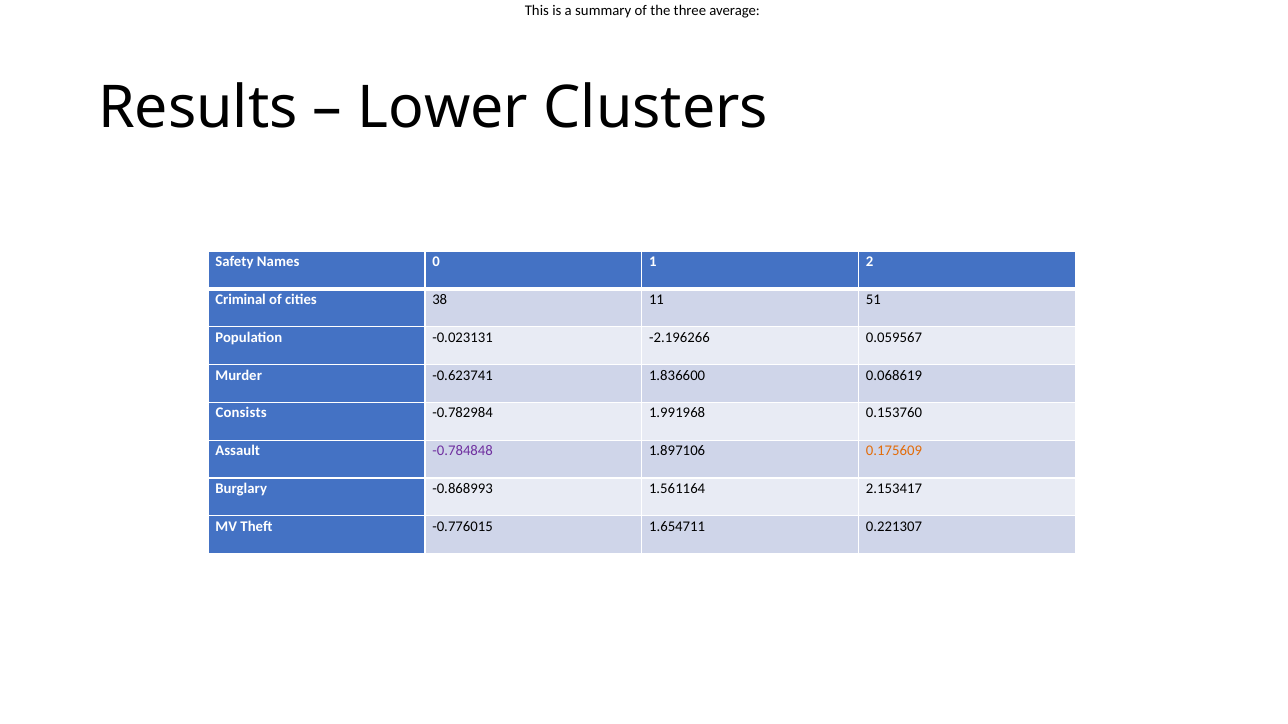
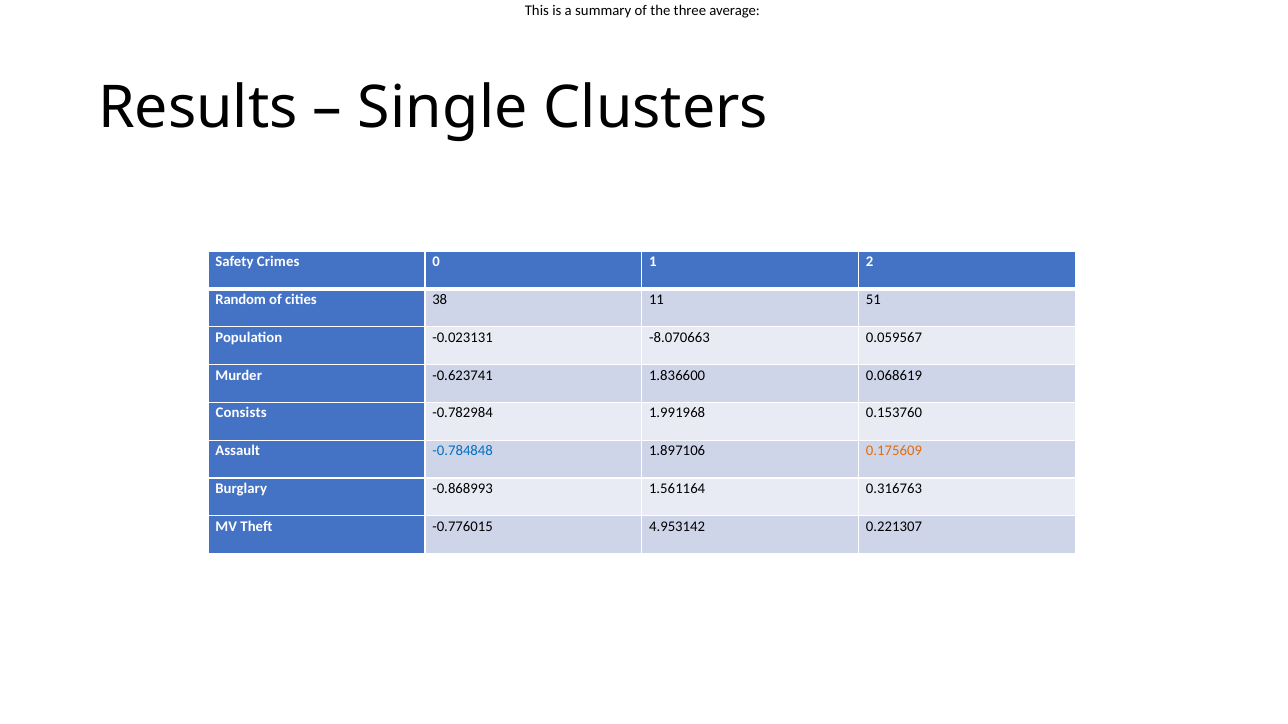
Lower: Lower -> Single (443, 108)
Names: Names -> Crimes (278, 262)
Criminal: Criminal -> Random (241, 300)
-2.196266: -2.196266 -> -8.070663 (679, 338)
-0.784848 colour: purple -> blue (463, 451)
2.153417: 2.153417 -> 0.316763 (894, 489)
1.654711: 1.654711 -> 4.953142 (677, 527)
